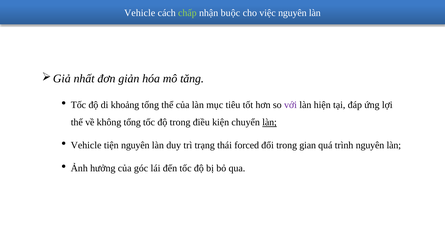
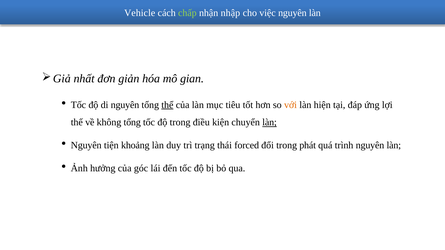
buộc: buộc -> nhập (230, 13)
tăng: tăng -> gian (192, 79)
di khoảng: khoảng -> nguyên (125, 105)
thể underline: none -> present (167, 105)
với colour: purple -> orange (291, 105)
Vehicle: Vehicle -> Nguyên (86, 146)
tiện nguyên: nguyên -> khoảng (135, 146)
gian: gian -> phát (308, 146)
